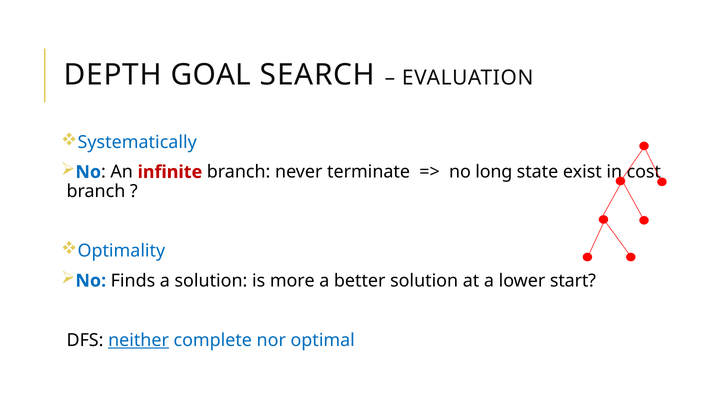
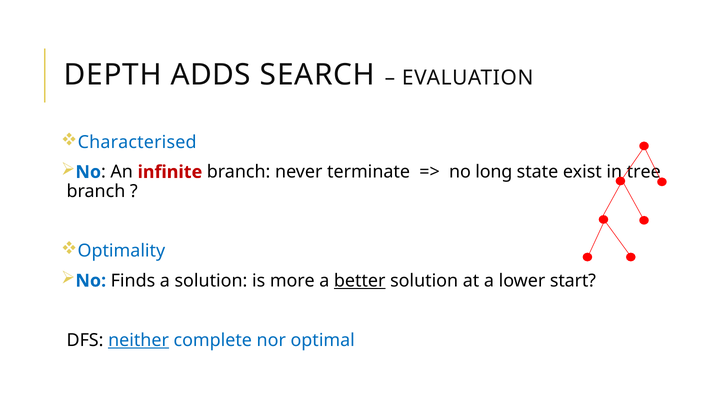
GOAL: GOAL -> ADDS (211, 75)
Systematically: Systematically -> Characterised (137, 142)
cost: cost -> tree (644, 172)
better underline: none -> present (360, 281)
